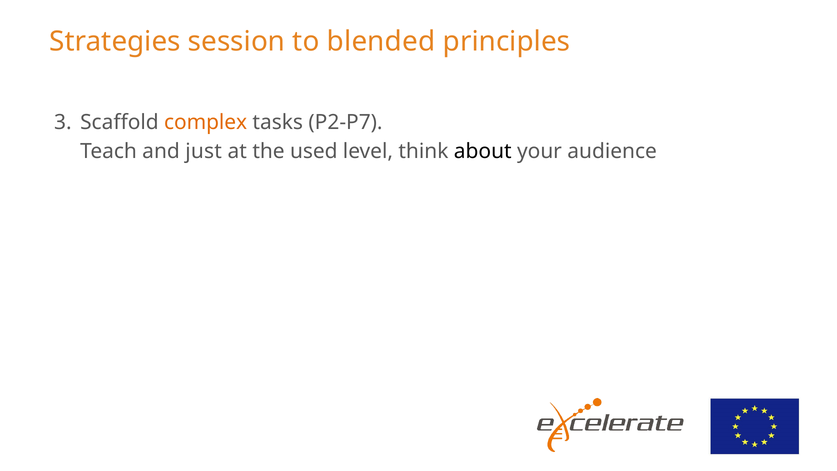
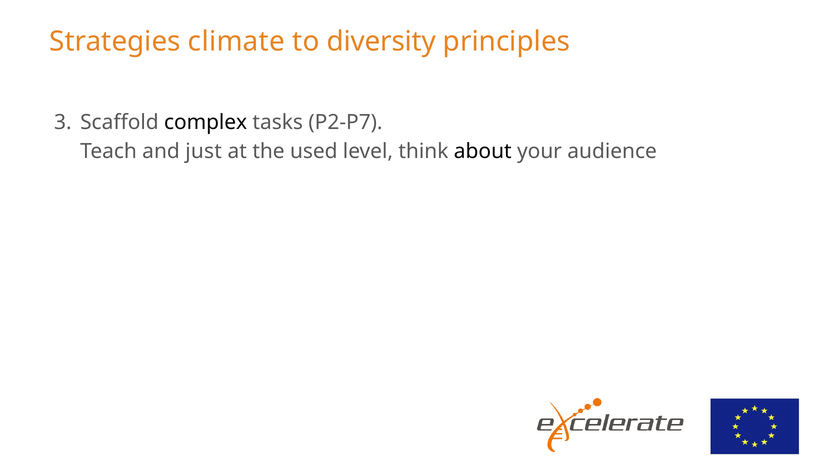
session: session -> climate (236, 42)
blended: blended -> diversity (381, 42)
complex colour: orange -> black (206, 123)
